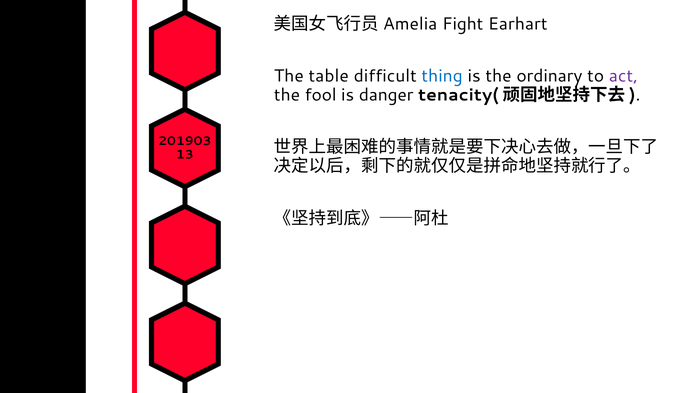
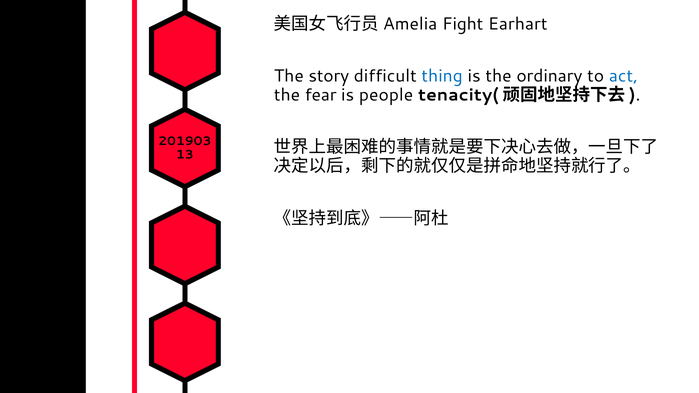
table: table -> story (329, 76)
act colour: purple -> blue (623, 76)
fool: fool -> fear (321, 95)
danger: danger -> people (386, 95)
